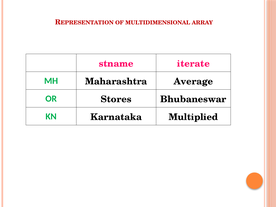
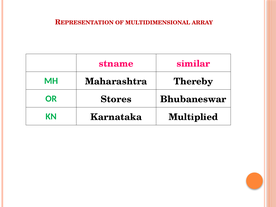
iterate: iterate -> similar (193, 64)
Average: Average -> Thereby (193, 81)
